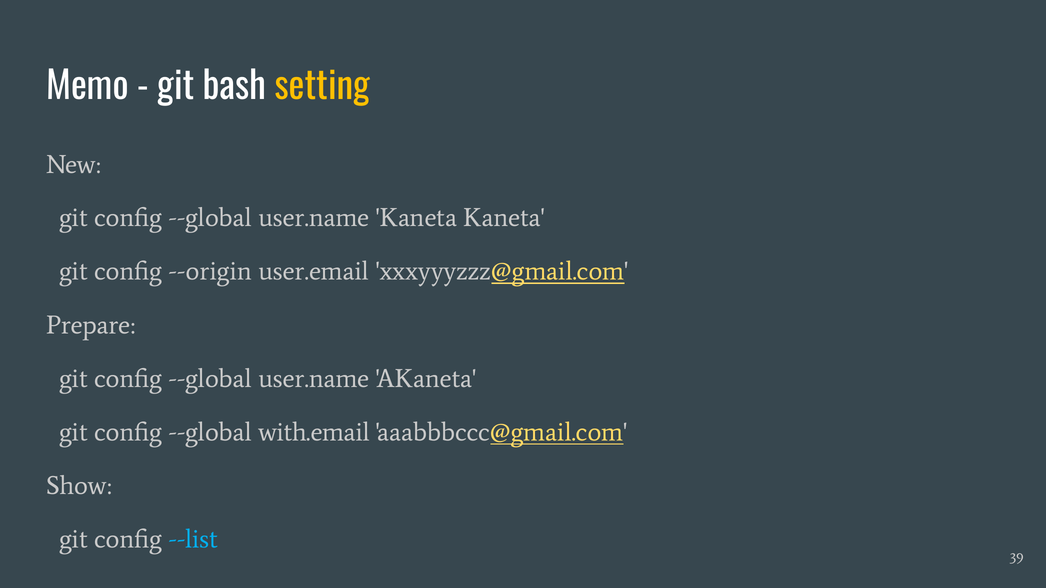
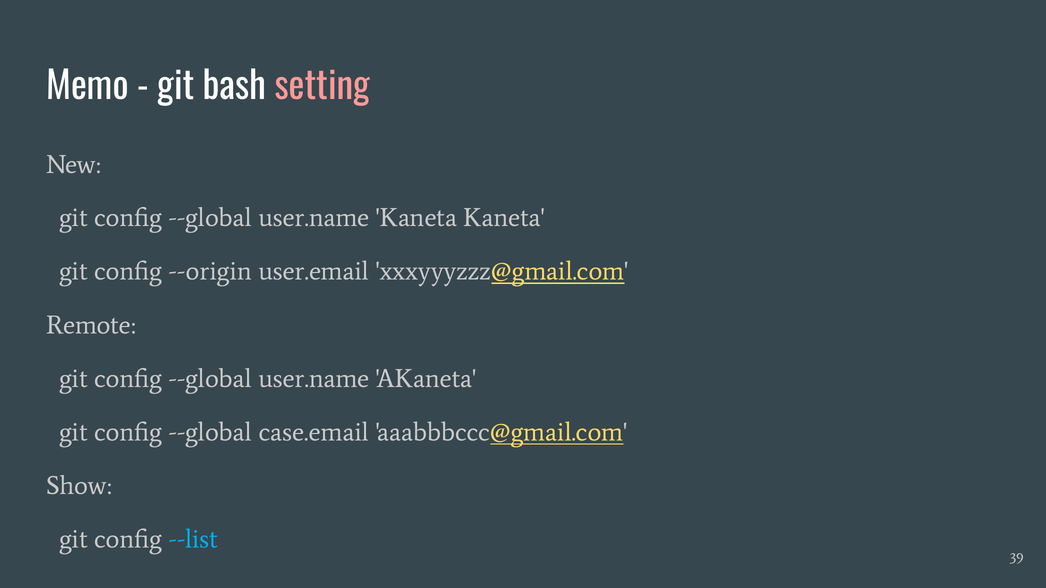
setting colour: yellow -> pink (322, 87)
Prepare: Prepare -> Remote (91, 325)
with.email: with.email -> case.email (314, 432)
